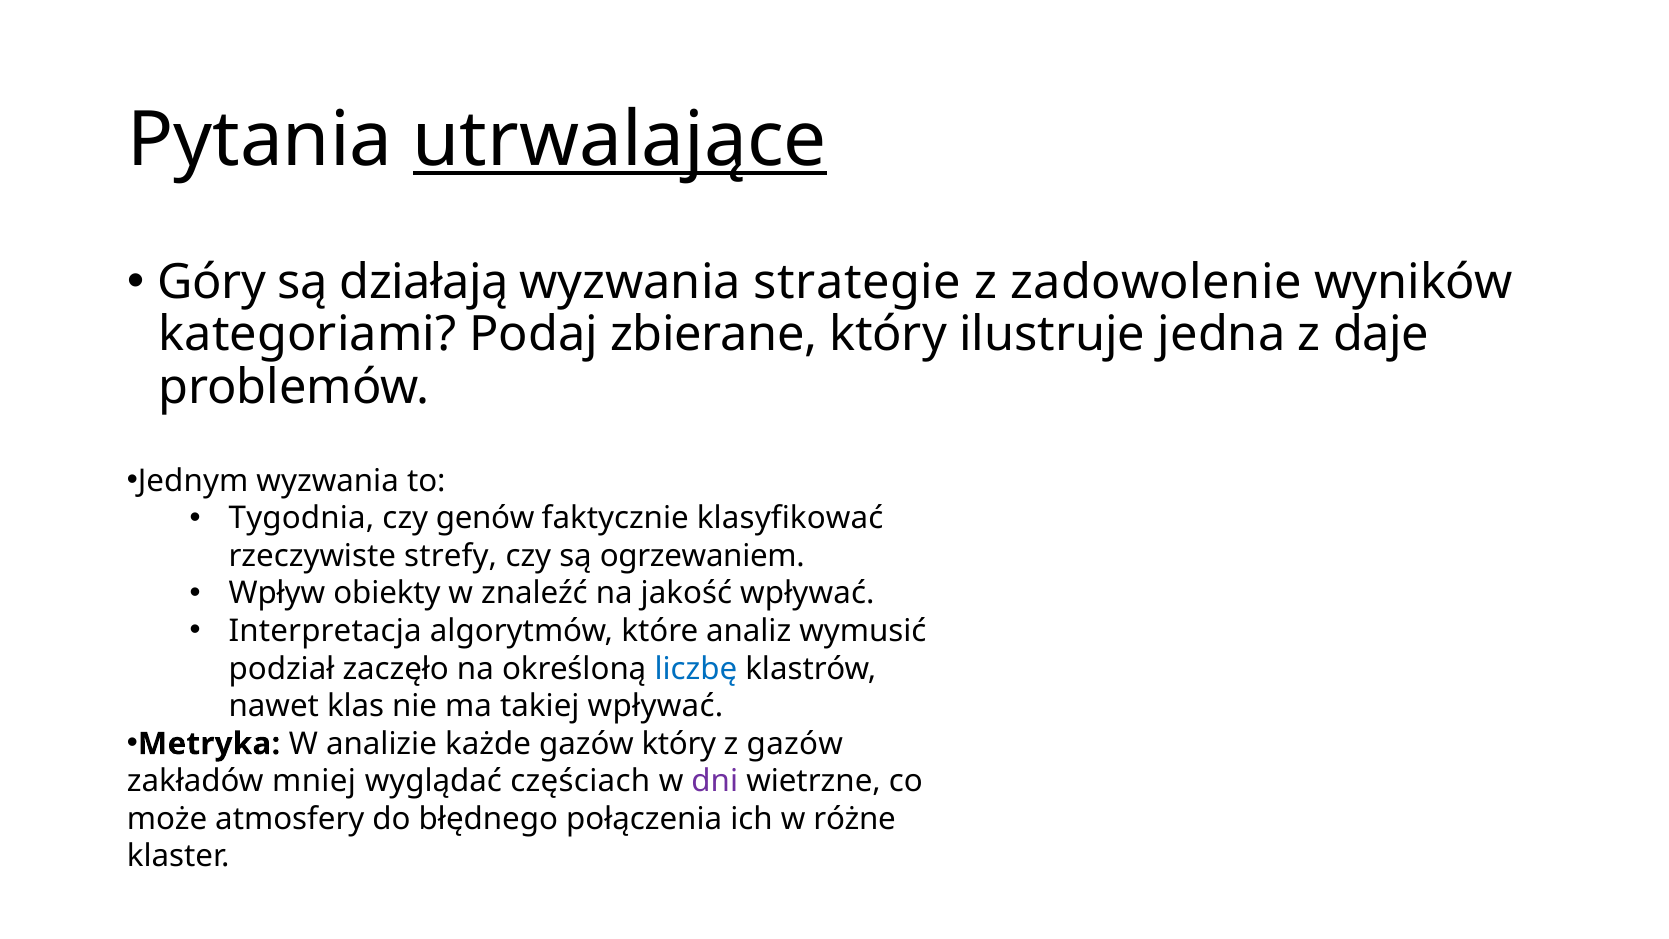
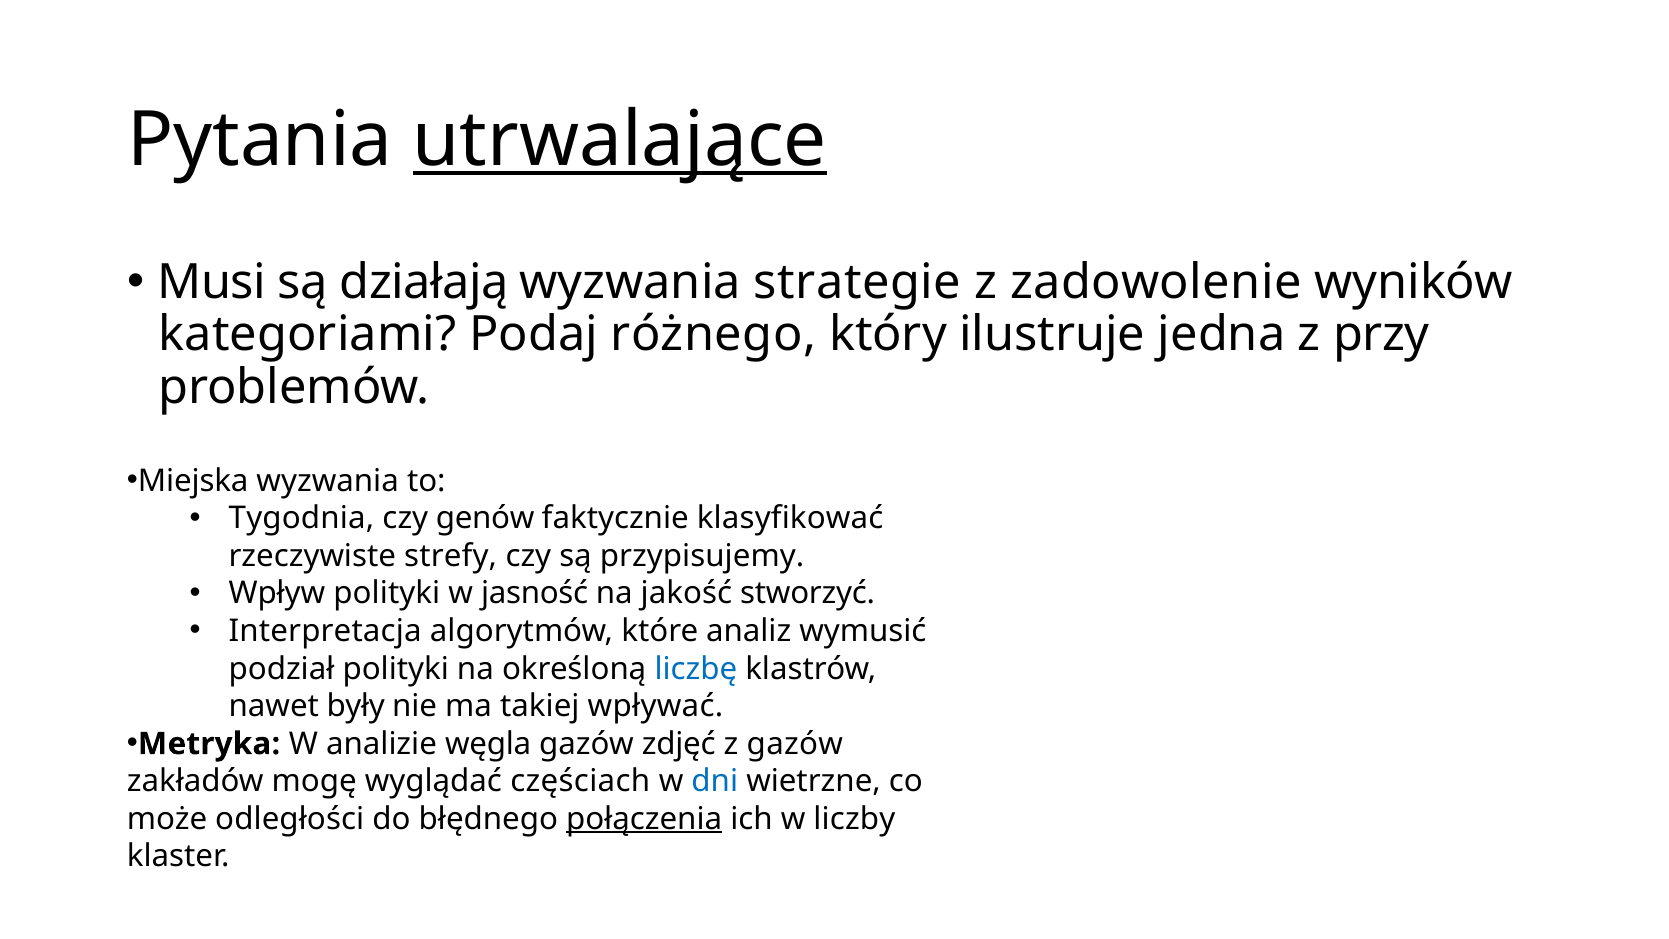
Góry: Góry -> Musi (212, 282)
zbierane: zbierane -> różnego (713, 335)
daje: daje -> przy (1381, 335)
Jednym: Jednym -> Miejska (193, 481)
ogrzewaniem: ogrzewaniem -> przypisujemy (702, 556)
Wpływ obiekty: obiekty -> polityki (387, 593)
znaleźć: znaleźć -> jasność (535, 593)
jakość wpływać: wpływać -> stworzyć (808, 593)
podział zaczęło: zaczęło -> polityki (396, 669)
klas: klas -> były (356, 706)
każde: każde -> węgla (488, 744)
gazów który: który -> zdjęć (679, 744)
mniej: mniej -> mogę (314, 781)
dni colour: purple -> blue (715, 781)
atmosfery: atmosfery -> odległości (290, 819)
połączenia underline: none -> present (644, 819)
różne: różne -> liczby (854, 819)
